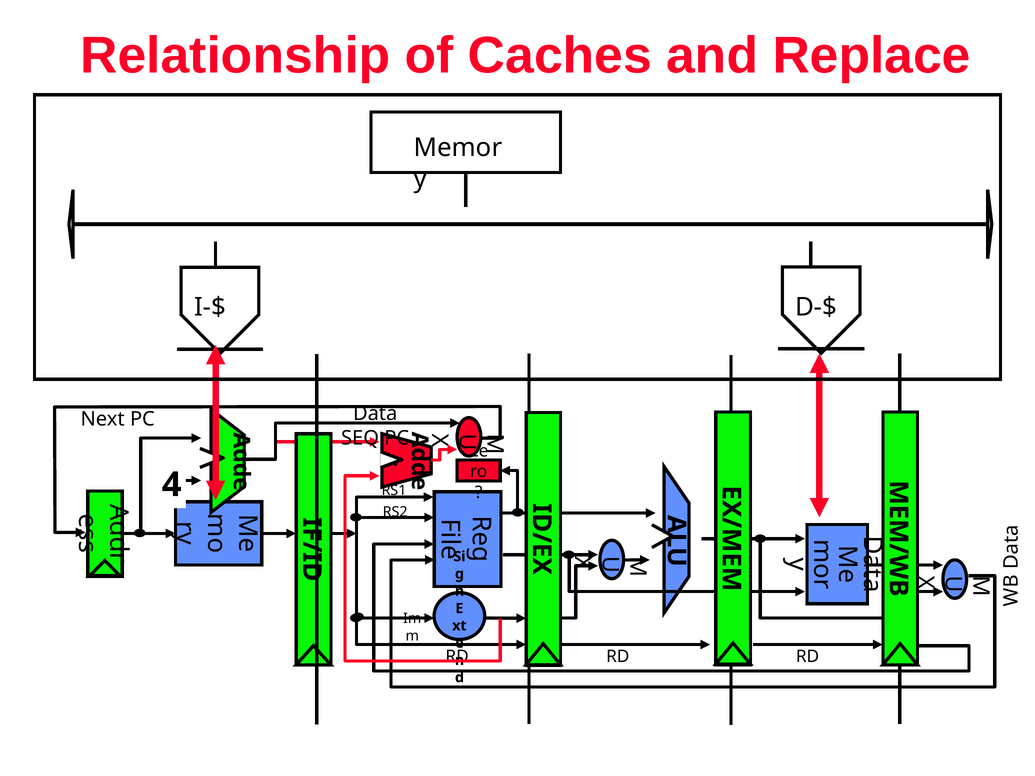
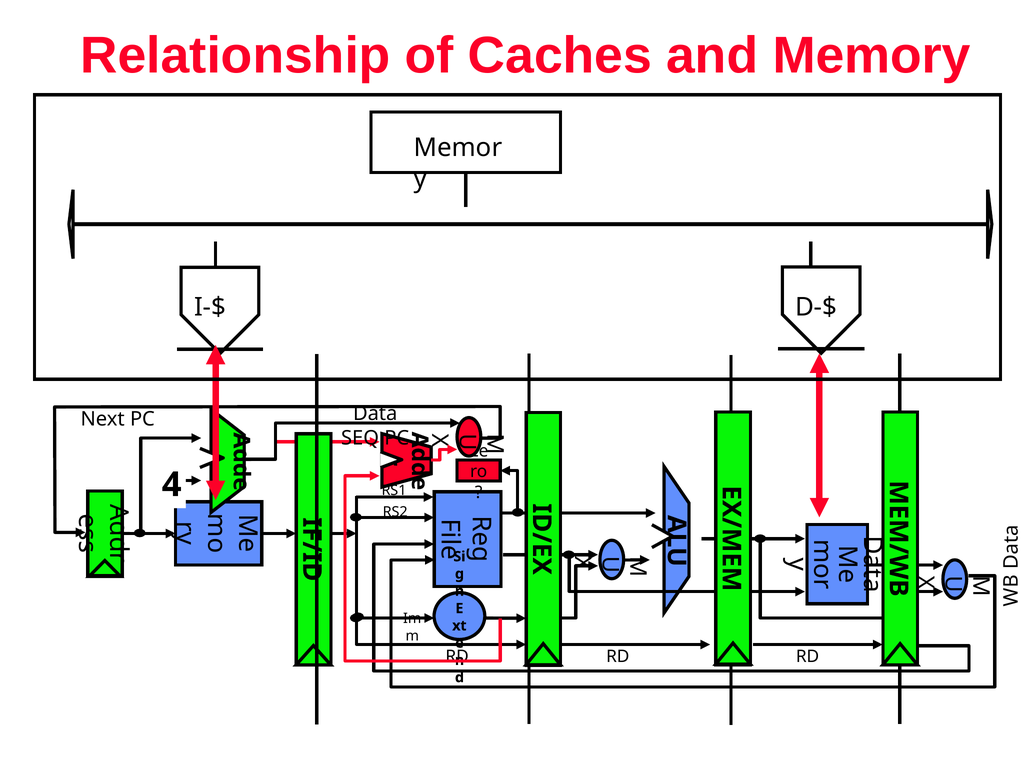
Replace: Replace -> Memory (872, 56)
